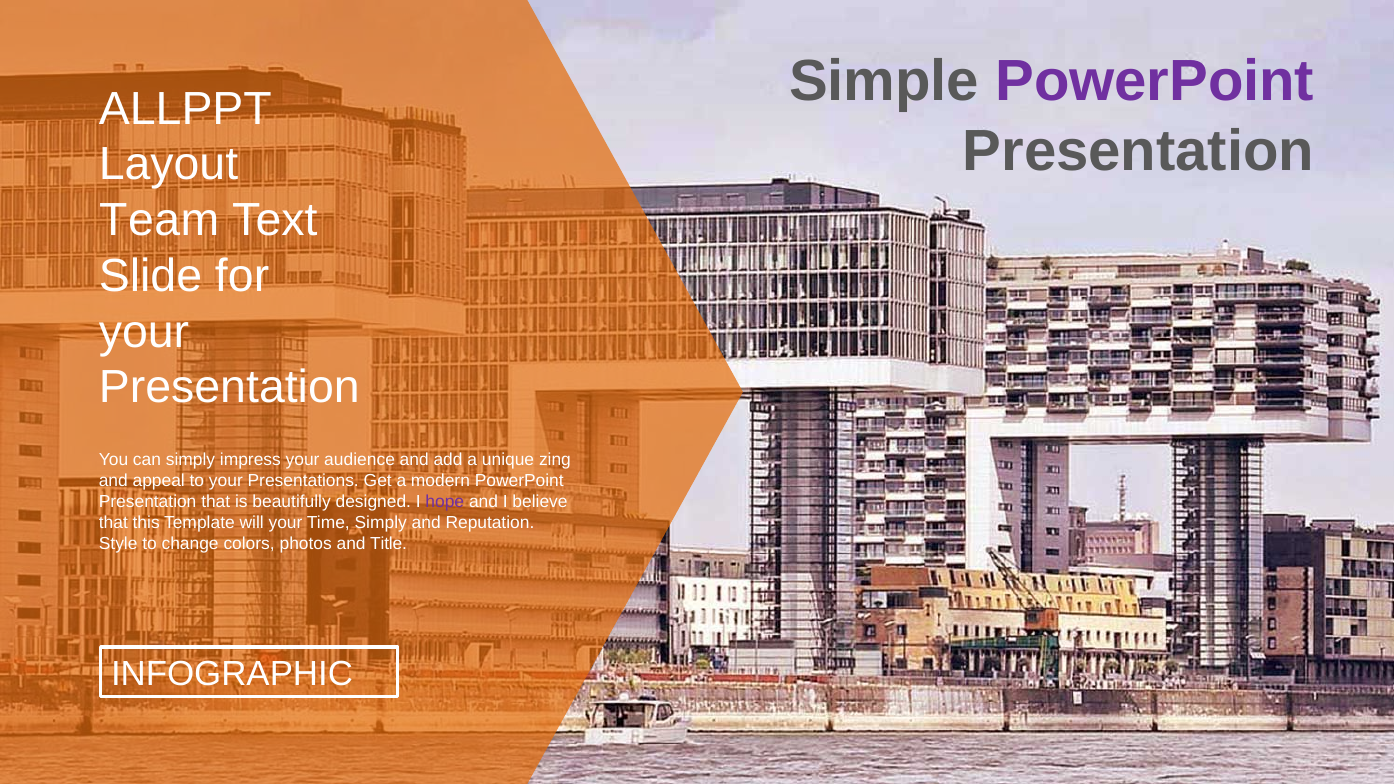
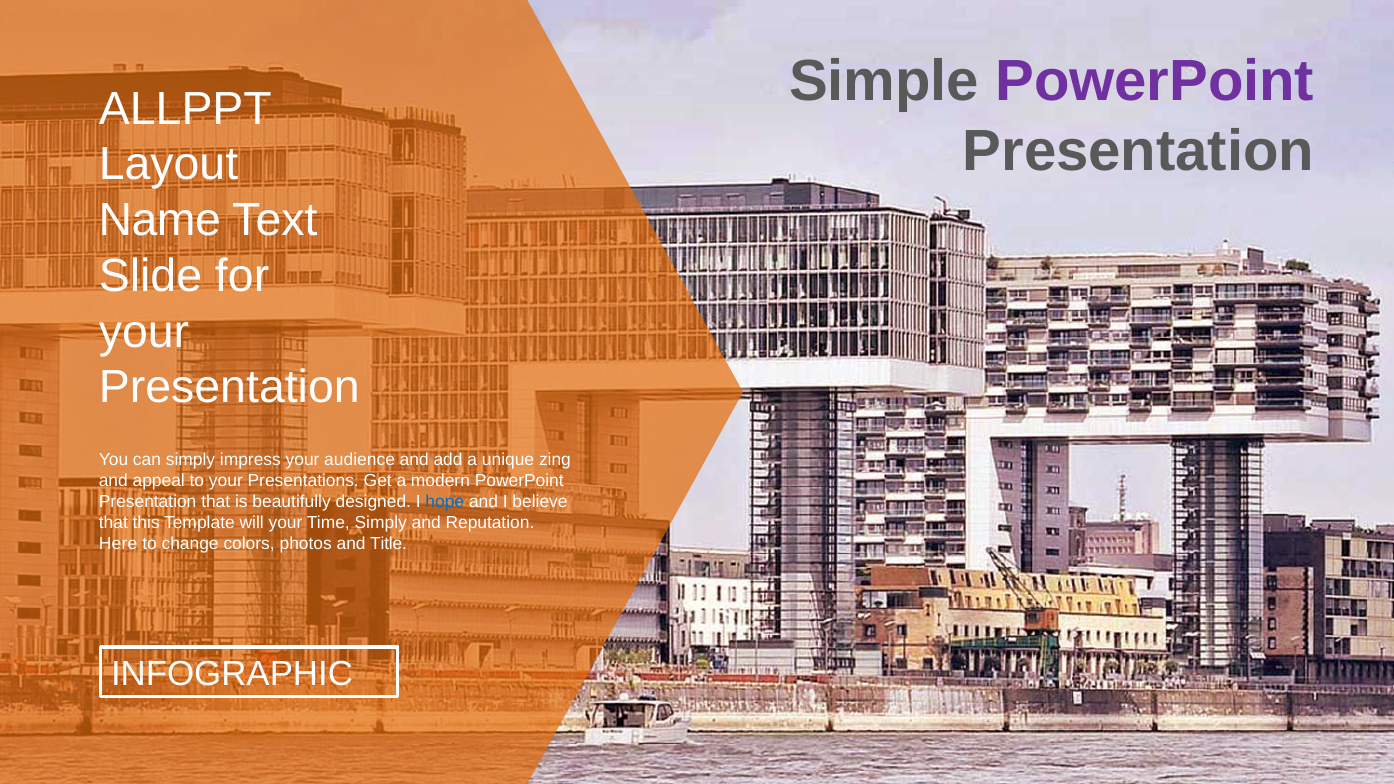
Team: Team -> Name (160, 220)
hope colour: purple -> blue (445, 502)
Style: Style -> Here (118, 544)
